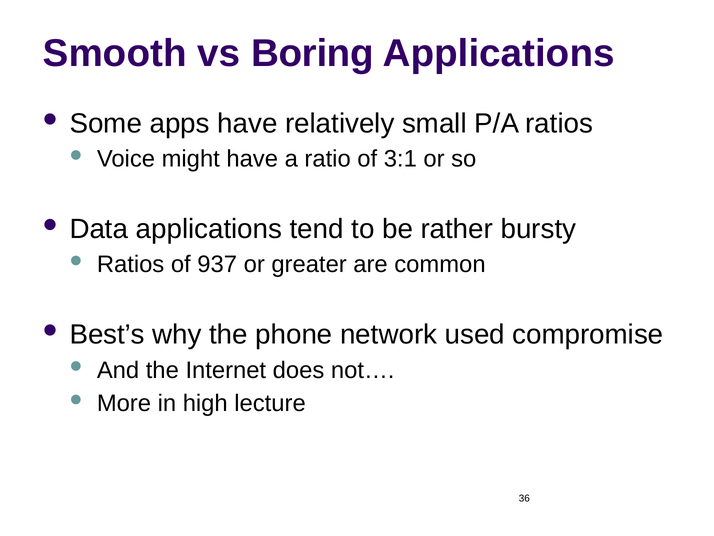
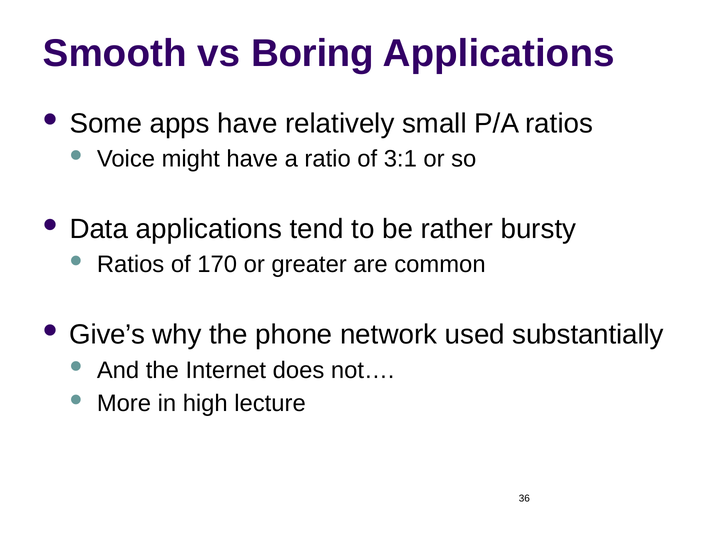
937: 937 -> 170 (217, 264)
Best’s: Best’s -> Give’s (107, 334)
compromise: compromise -> substantially (588, 334)
